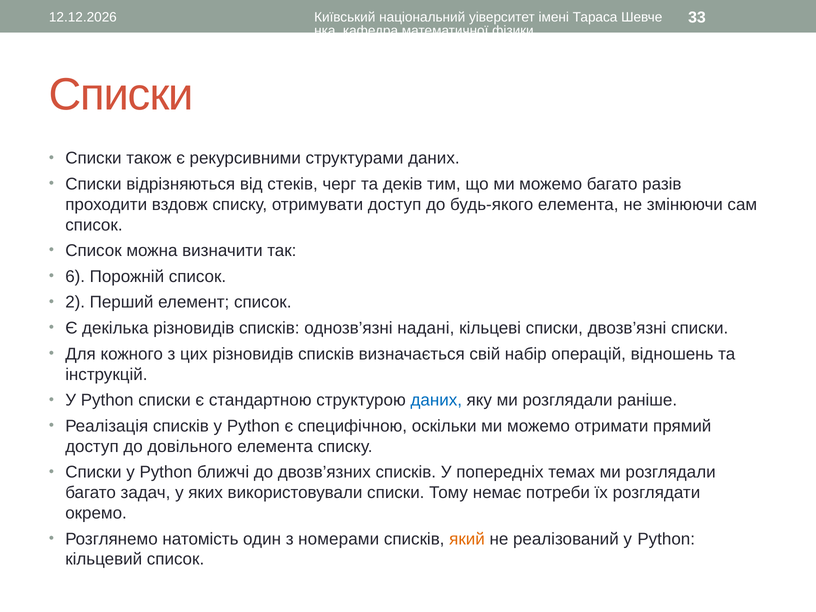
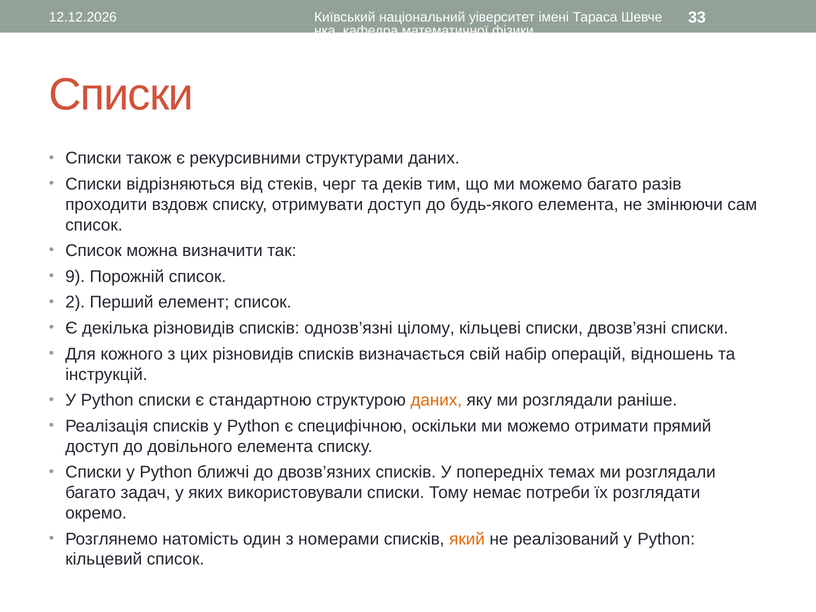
6: 6 -> 9 (75, 277)
надані: надані -> цілому (426, 328)
даних colour: blue -> orange (436, 400)
